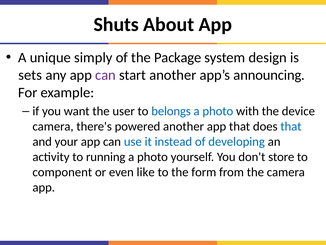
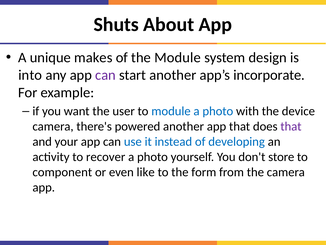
simply: simply -> makes (93, 58)
the Package: Package -> Module (178, 58)
sets: sets -> into (30, 75)
announcing: announcing -> incorporate (269, 75)
to belongs: belongs -> module (171, 111)
that colour: blue -> purple (291, 126)
running: running -> recover (106, 157)
